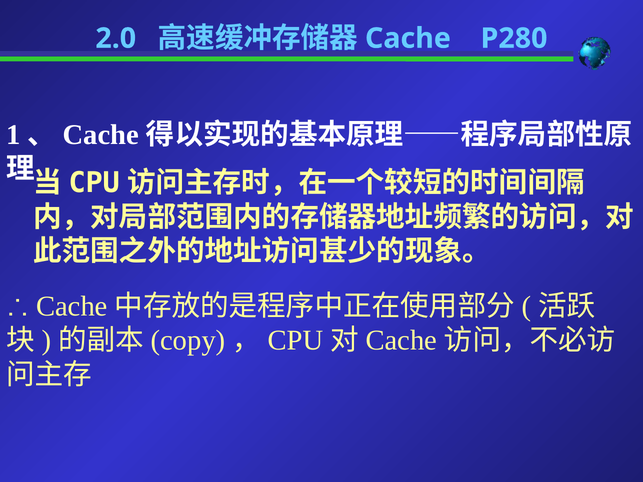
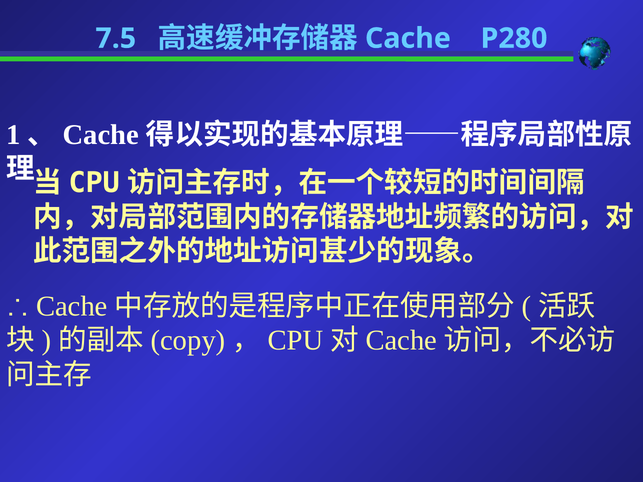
2.0: 2.0 -> 7.5 (116, 38)
